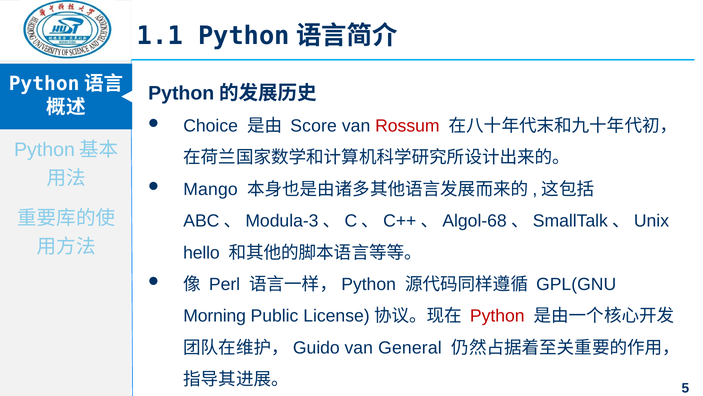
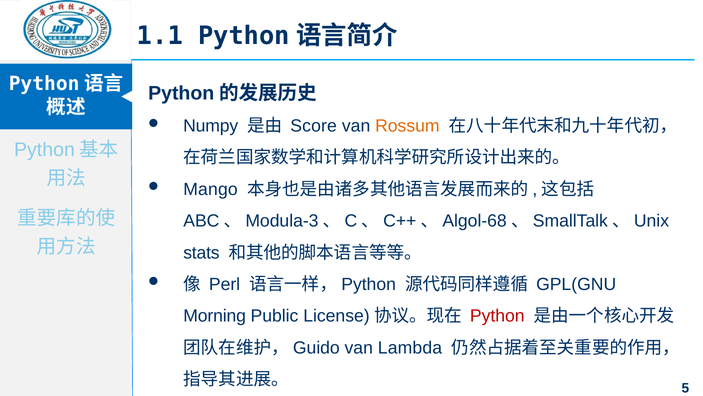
Choice: Choice -> Numpy (211, 126)
Rossum colour: red -> orange (407, 126)
hello: hello -> stats (201, 252)
General: General -> Lambda (410, 347)
